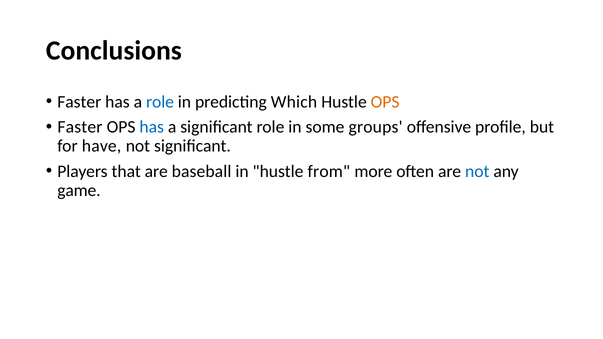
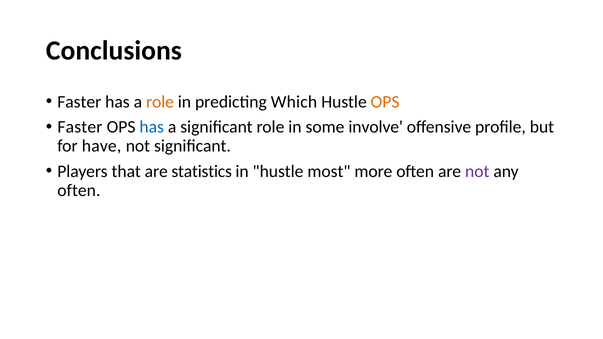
role colour: blue -> orange (160, 102)
groups: groups -> involve (376, 127)
baseball: baseball -> statistics (202, 171)
from: from -> most (329, 171)
not colour: blue -> purple (477, 171)
game: game -> often (79, 190)
